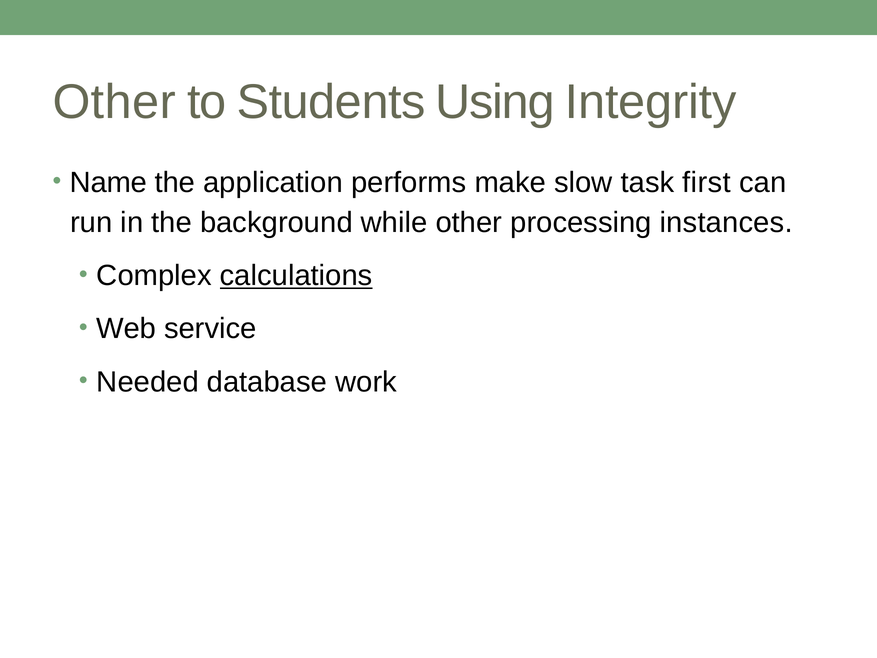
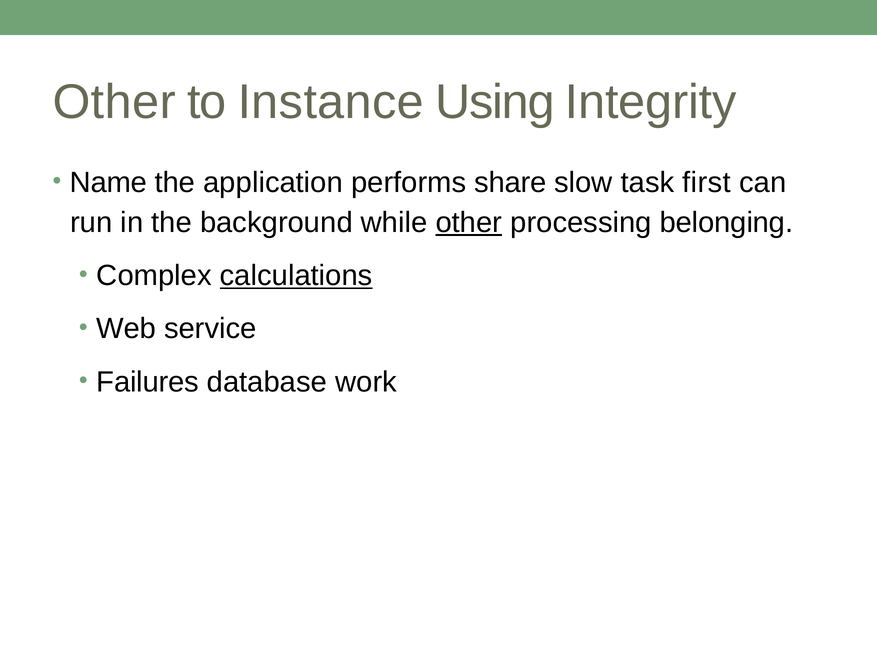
Students: Students -> Instance (331, 102)
make: make -> share (510, 182)
other underline: none -> present (469, 222)
instances: instances -> belonging (726, 222)
Needed: Needed -> Failures (148, 382)
